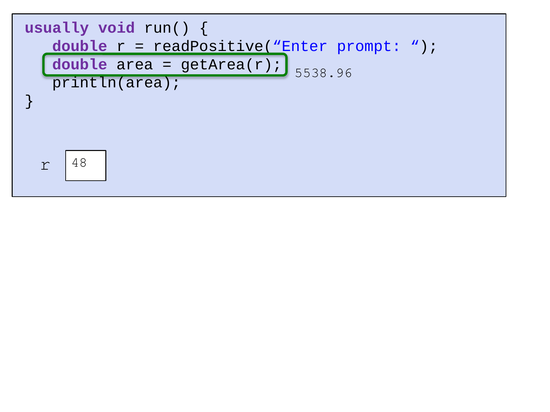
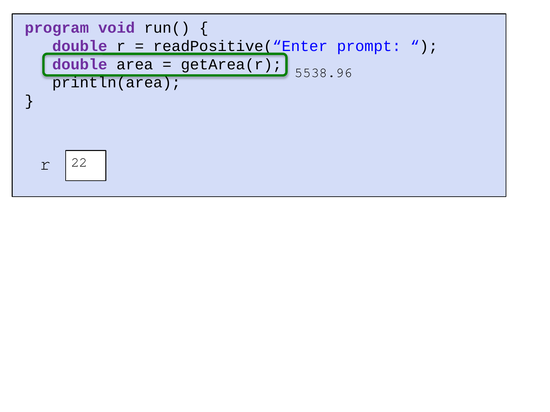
usually: usually -> program (57, 28)
48: 48 -> 22 (79, 163)
